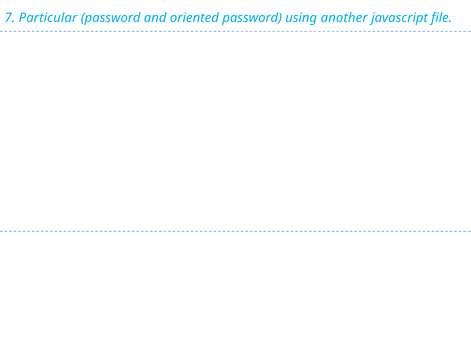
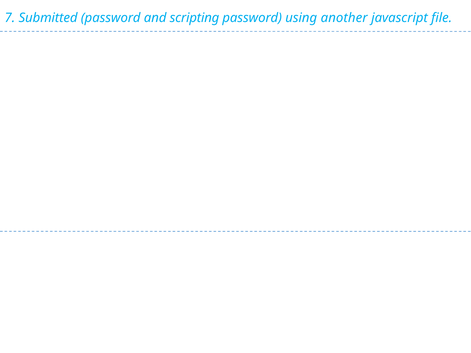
Particular: Particular -> Submitted (48, 18)
oriented: oriented -> scripting (194, 18)
